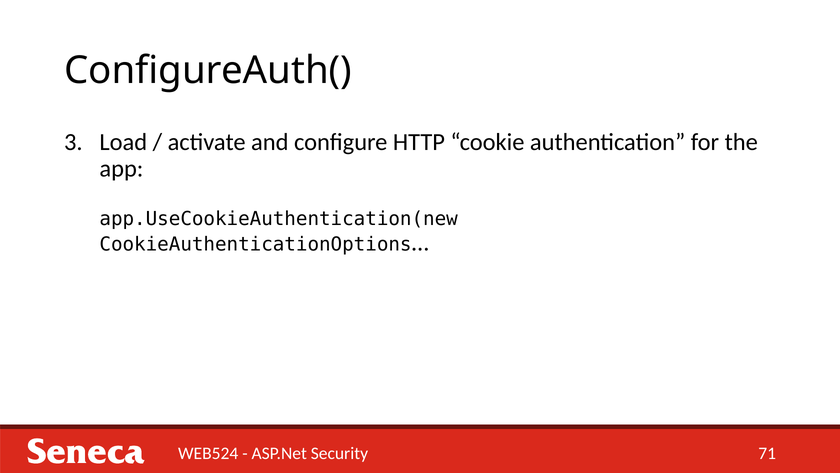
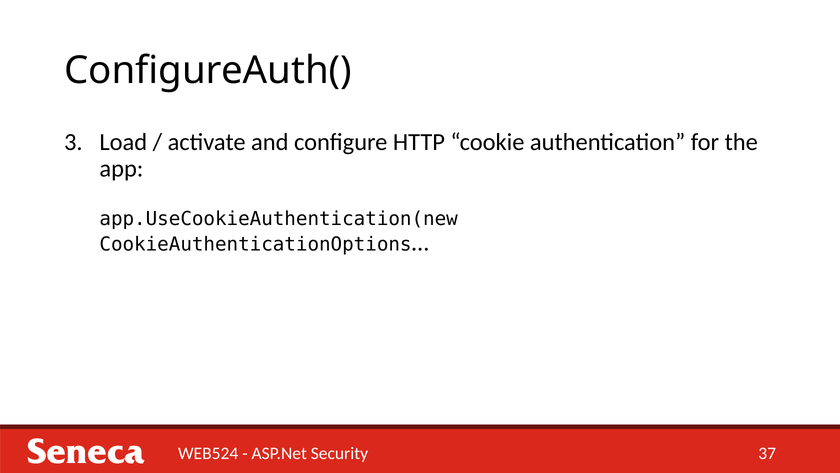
71: 71 -> 37 (767, 453)
